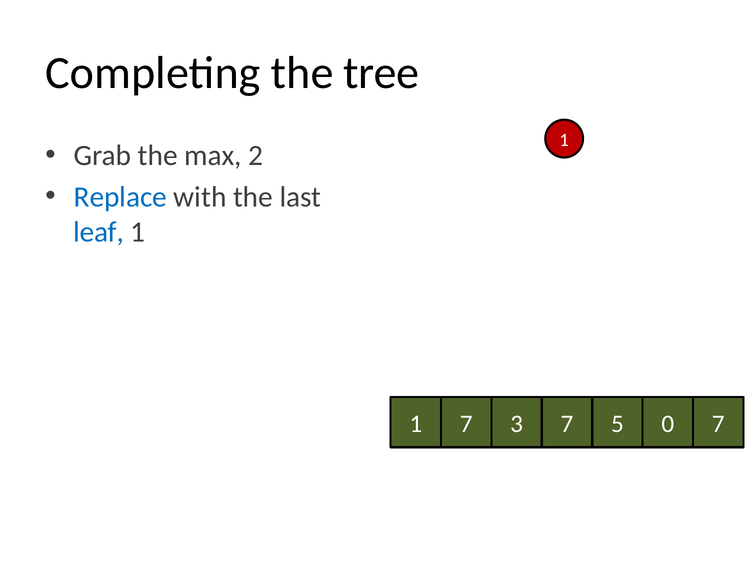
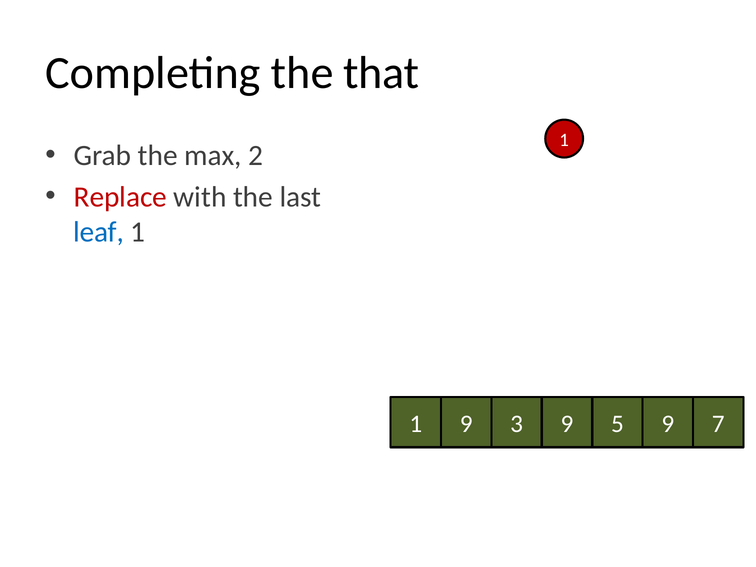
tree: tree -> that (381, 73)
Replace colour: blue -> red (120, 197)
1 7: 7 -> 9 (466, 424)
3 7: 7 -> 9 (567, 424)
5 0: 0 -> 9 (668, 424)
